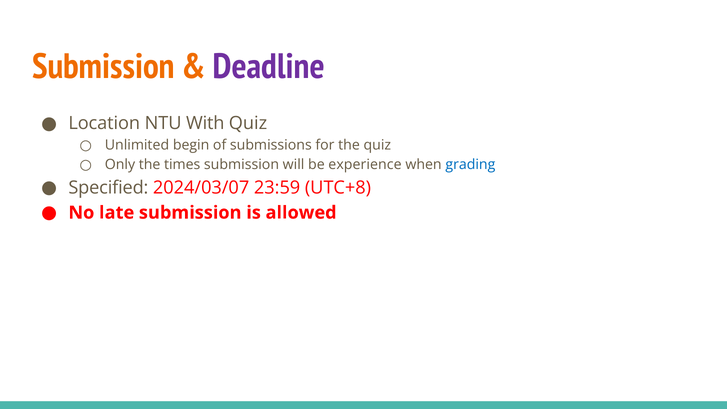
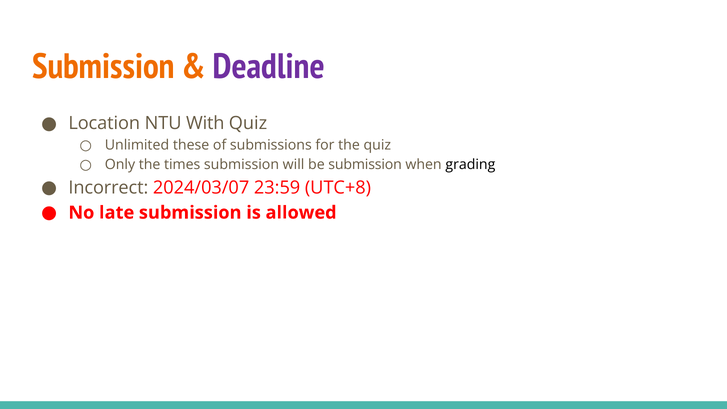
begin: begin -> these (191, 145)
be experience: experience -> submission (365, 165)
grading colour: blue -> black (470, 165)
Specified: Specified -> Incorrect (108, 188)
